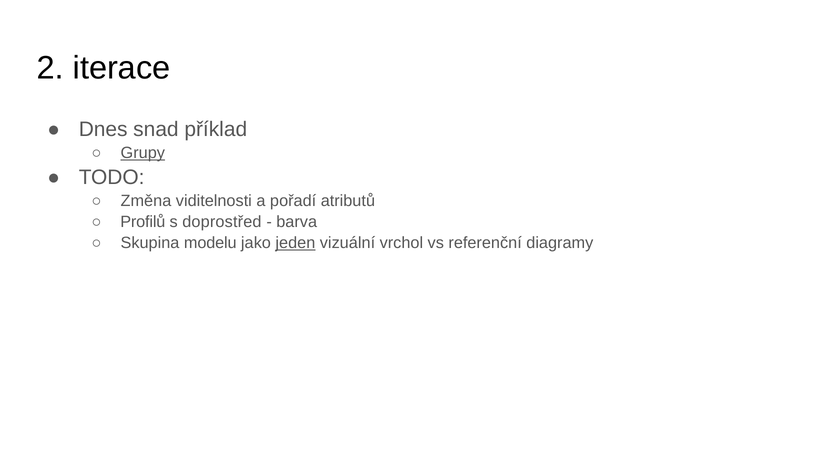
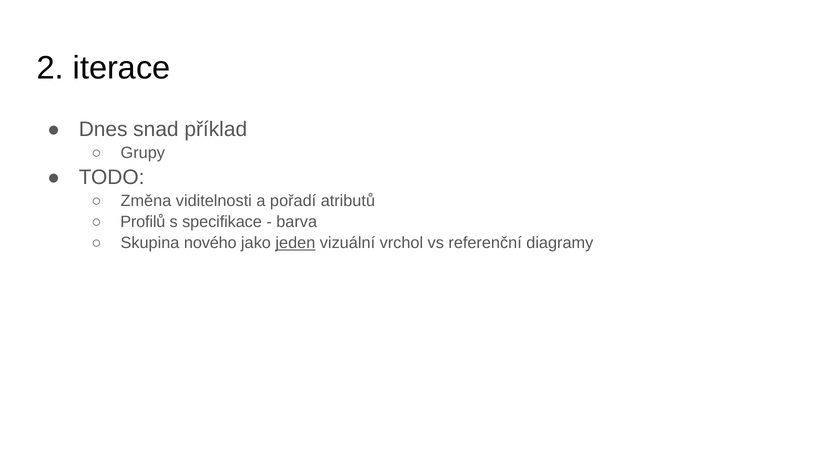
Grupy underline: present -> none (143, 153)
doprostřed: doprostřed -> specifikace (222, 222)
modelu: modelu -> nového (210, 243)
